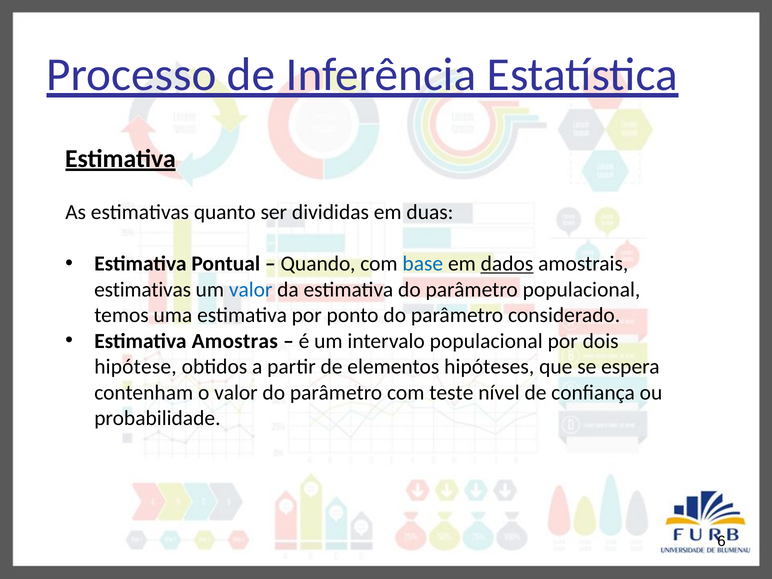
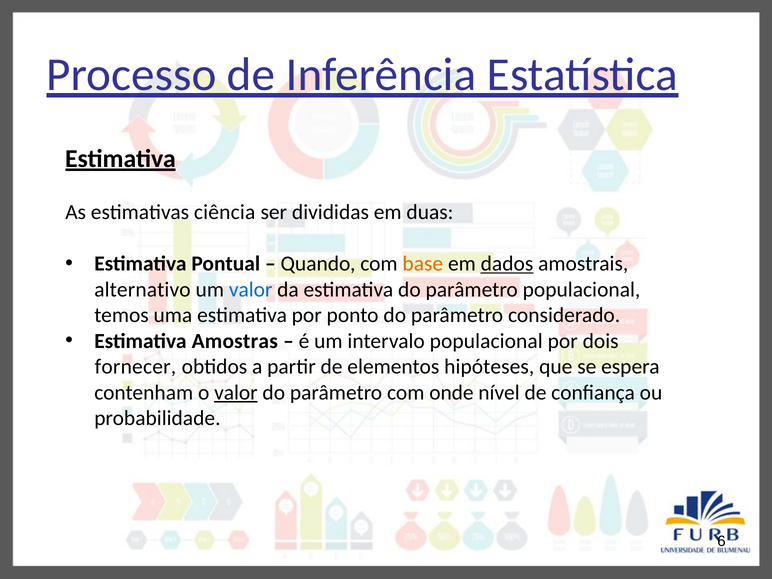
quanto: quanto -> ciência (225, 212)
base colour: blue -> orange (423, 264)
estimativas: estimativas -> alternativo (142, 290)
hipótese: hipótese -> fornecer (135, 367)
valor underline: none -> present (236, 392)
teste: teste -> onde (451, 392)
